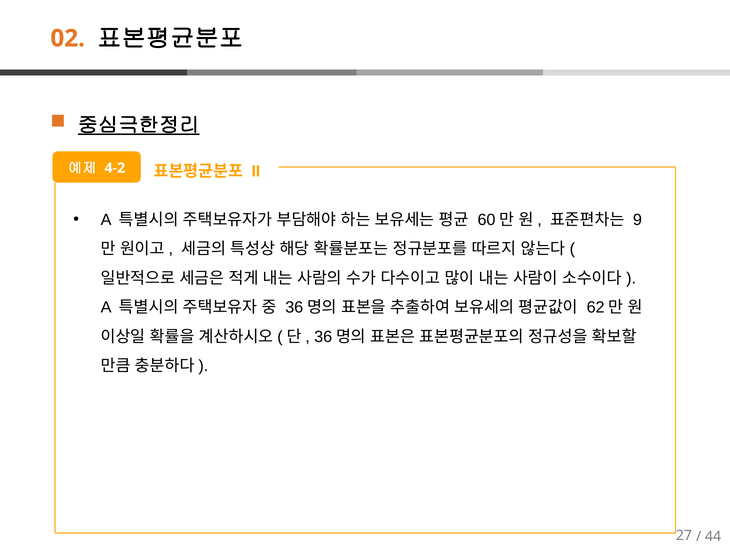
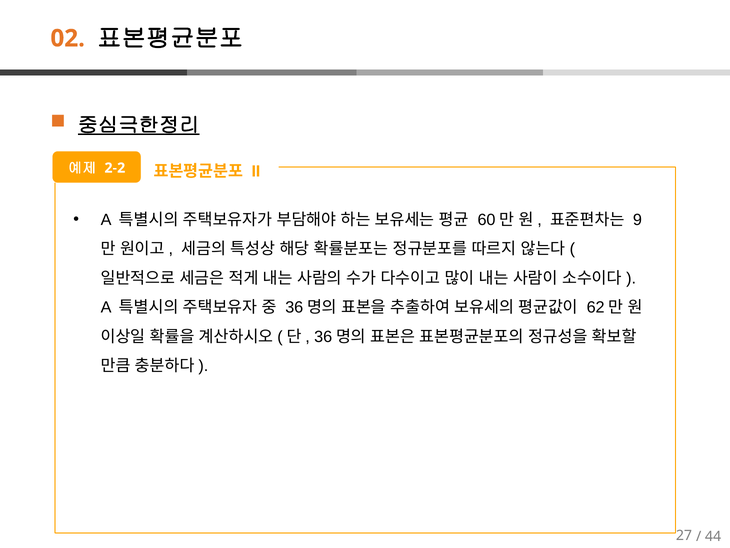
4-2: 4-2 -> 2-2 (115, 168)
